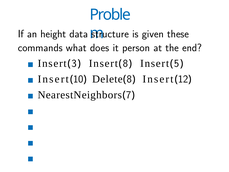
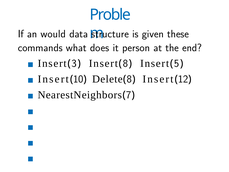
height: height -> would (53, 34)
